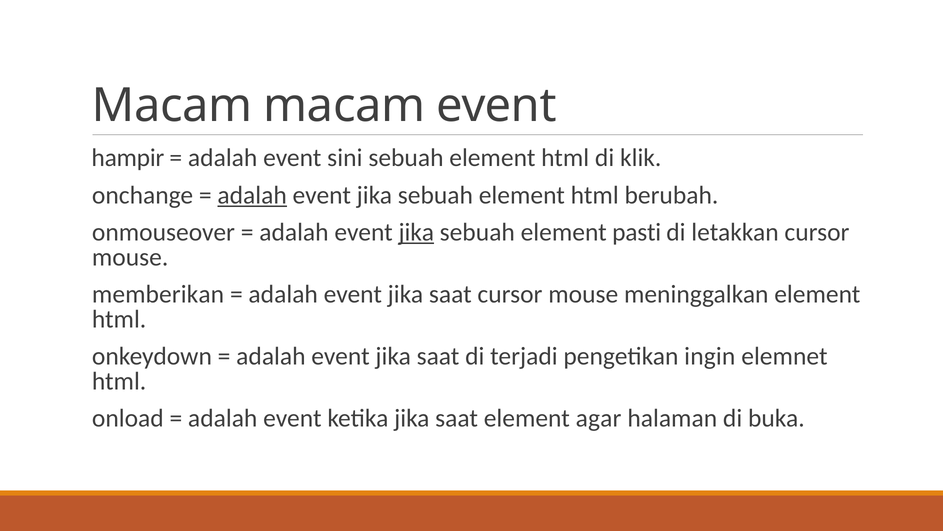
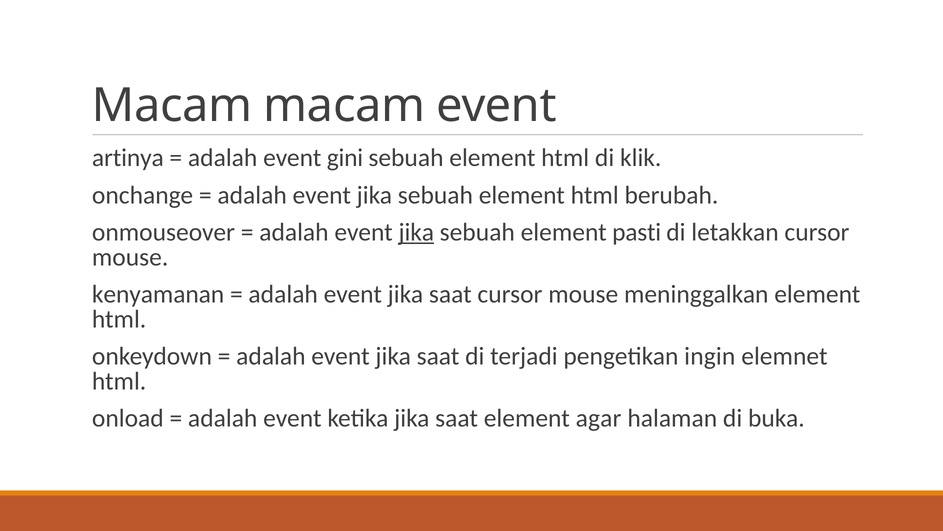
hampir: hampir -> artinya (128, 158)
sini: sini -> gini (345, 158)
adalah underline: present -> none (252, 195)
memberikan: memberikan -> kenyamanan (158, 294)
